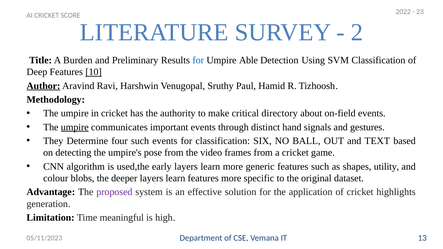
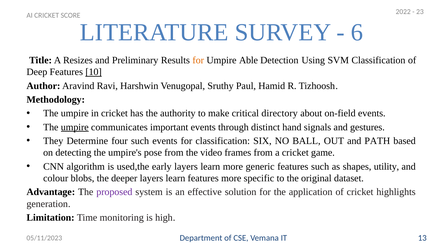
2: 2 -> 6 (357, 32)
Burden: Burden -> Resizes (78, 60)
for colour: blue -> orange (198, 60)
Author underline: present -> none (43, 86)
TEXT: TEXT -> PATH (377, 141)
meaningful: meaningful -> monitoring (122, 218)
